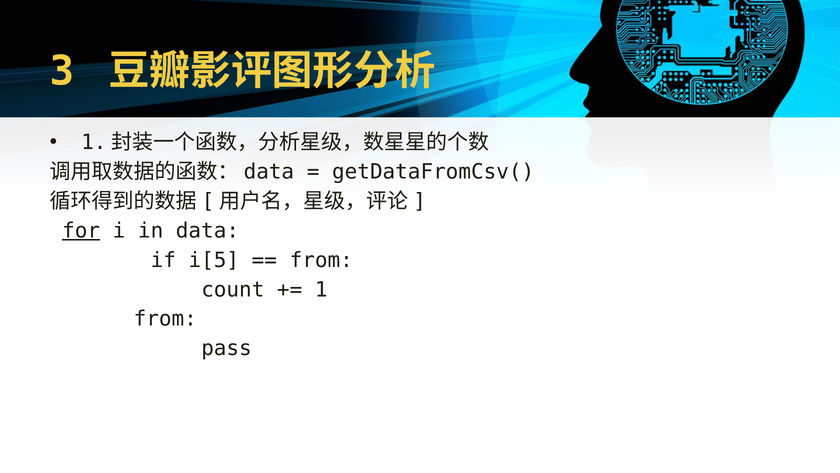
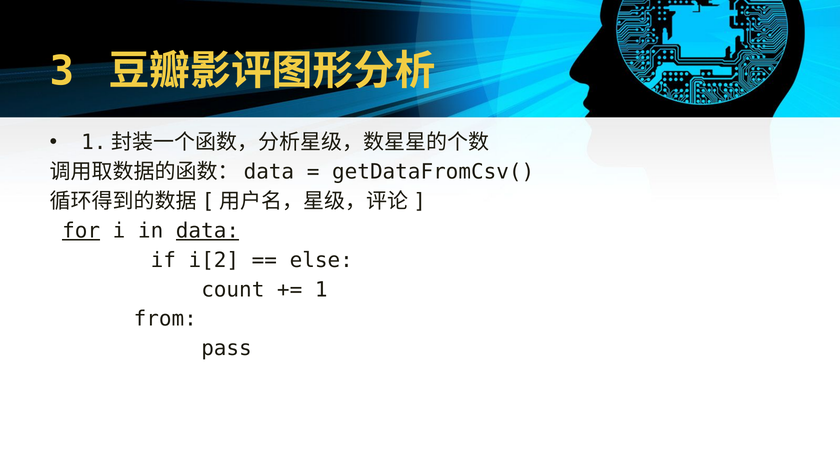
data underline: none -> present (207, 230)
i[5: i[5 -> i[2 (214, 260)
from: from -> else (321, 260)
